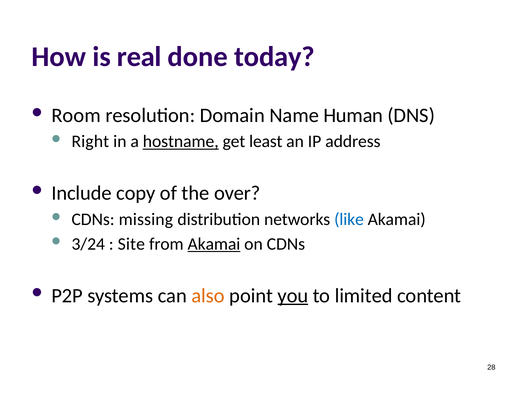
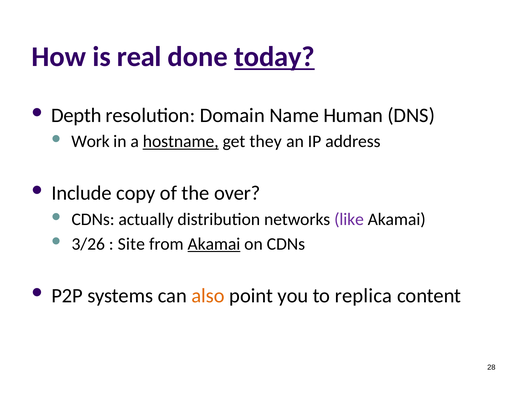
today underline: none -> present (275, 57)
Room: Room -> Depth (76, 115)
Right: Right -> Work (90, 142)
least: least -> they (266, 142)
missing: missing -> actually (146, 220)
like colour: blue -> purple (349, 220)
3/24: 3/24 -> 3/26 (88, 244)
you underline: present -> none (293, 296)
limited: limited -> replica (364, 296)
